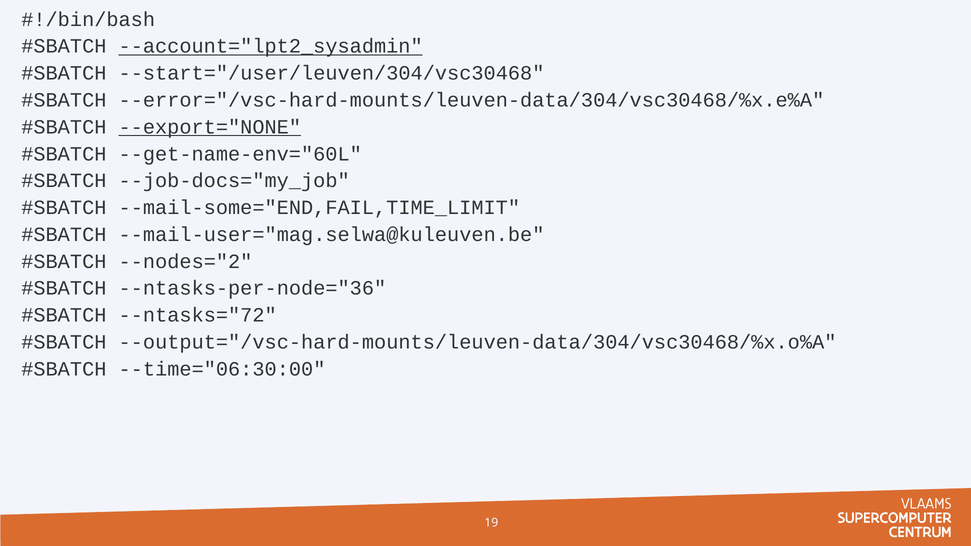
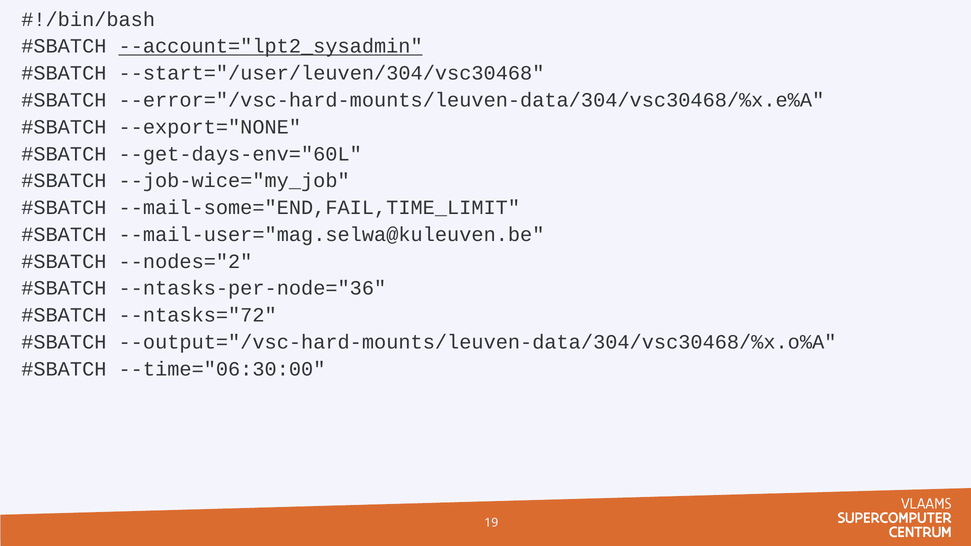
--export="NONE underline: present -> none (210, 127)
--get-name-env="60L: --get-name-env="60L -> --get-days-env="60L (240, 154)
--job-docs="my_job: --job-docs="my_job -> --job-wice="my_job (234, 181)
